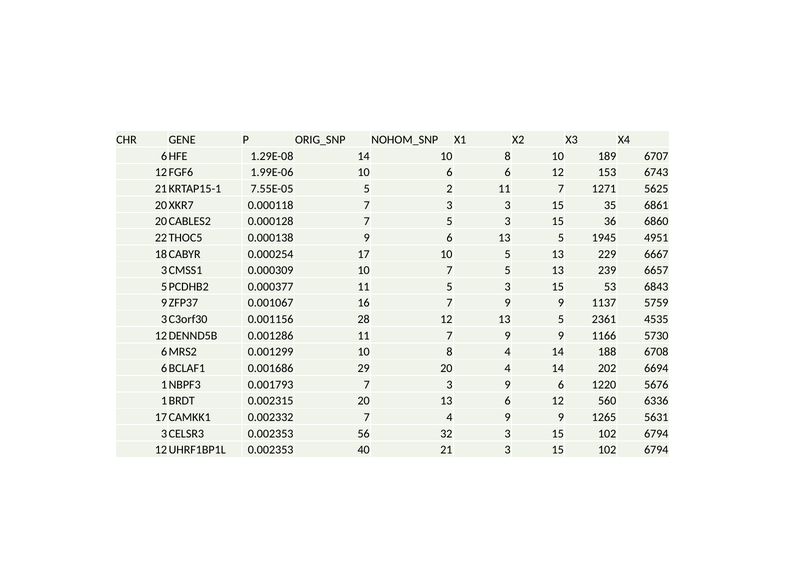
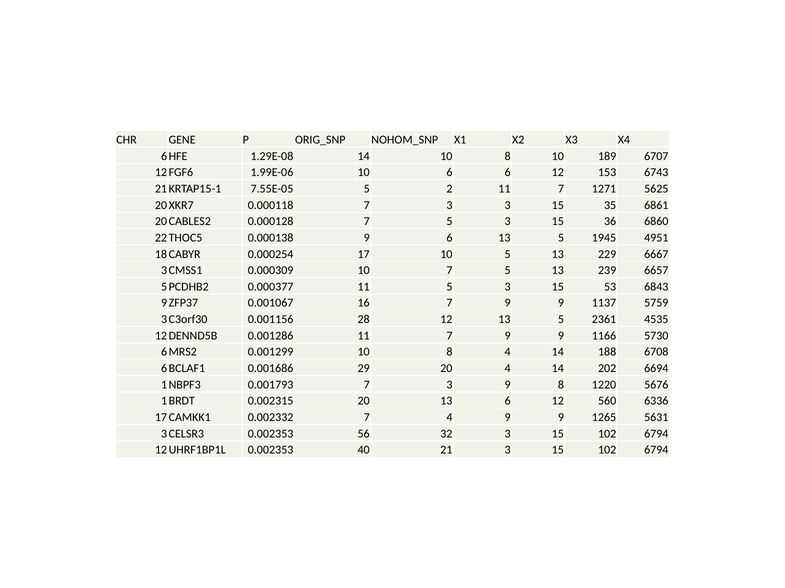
3 9 6: 6 -> 8 (561, 385)
